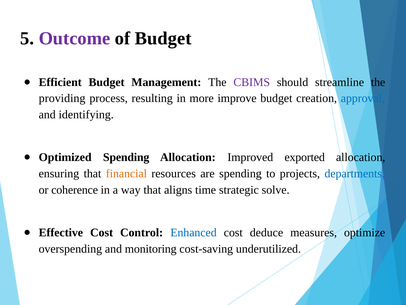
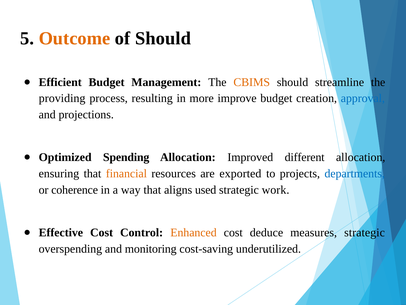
Outcome colour: purple -> orange (74, 38)
of Budget: Budget -> Should (163, 38)
CBIMS colour: purple -> orange (252, 82)
identifying: identifying -> projections (86, 114)
exported: exported -> different (305, 157)
are spending: spending -> exported (240, 173)
time: time -> used (206, 190)
solve: solve -> work (276, 190)
Enhanced colour: blue -> orange (194, 232)
measures optimize: optimize -> strategic (365, 232)
